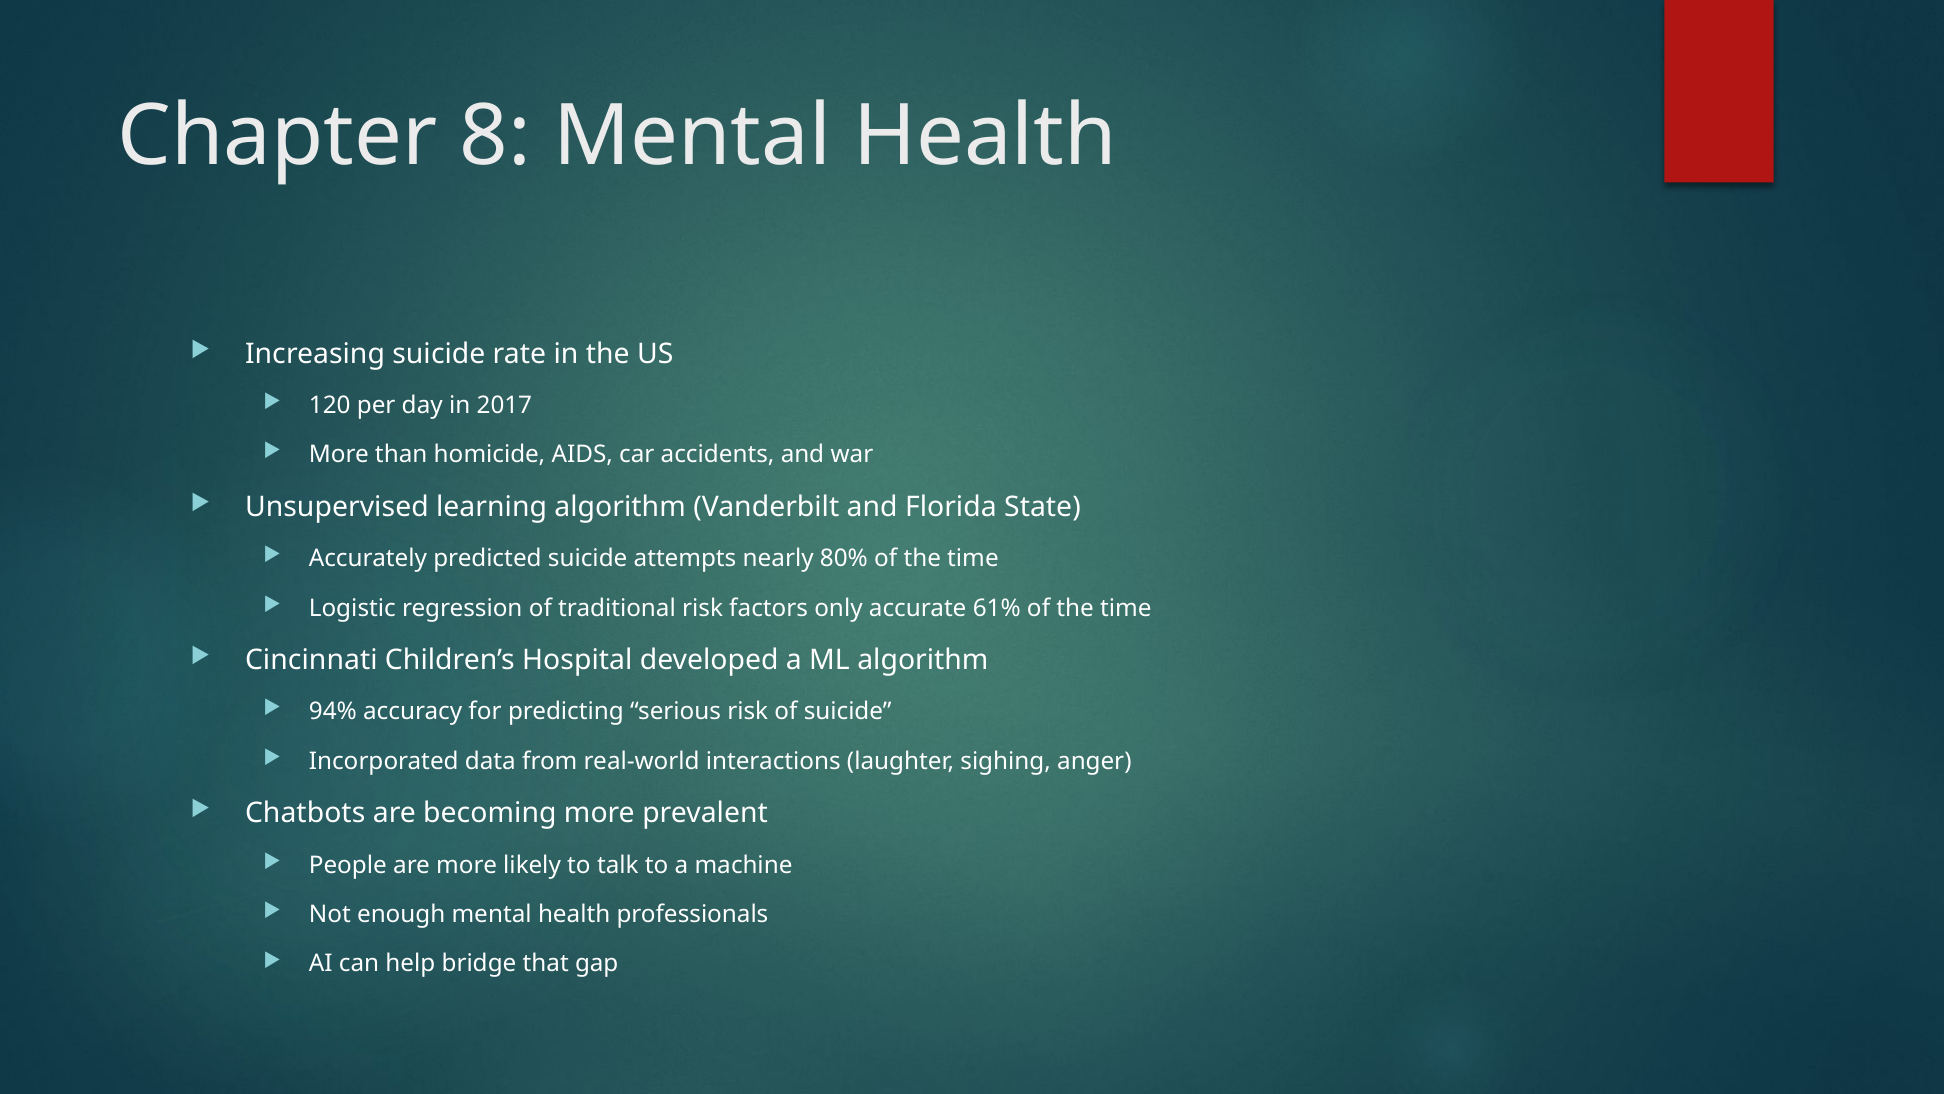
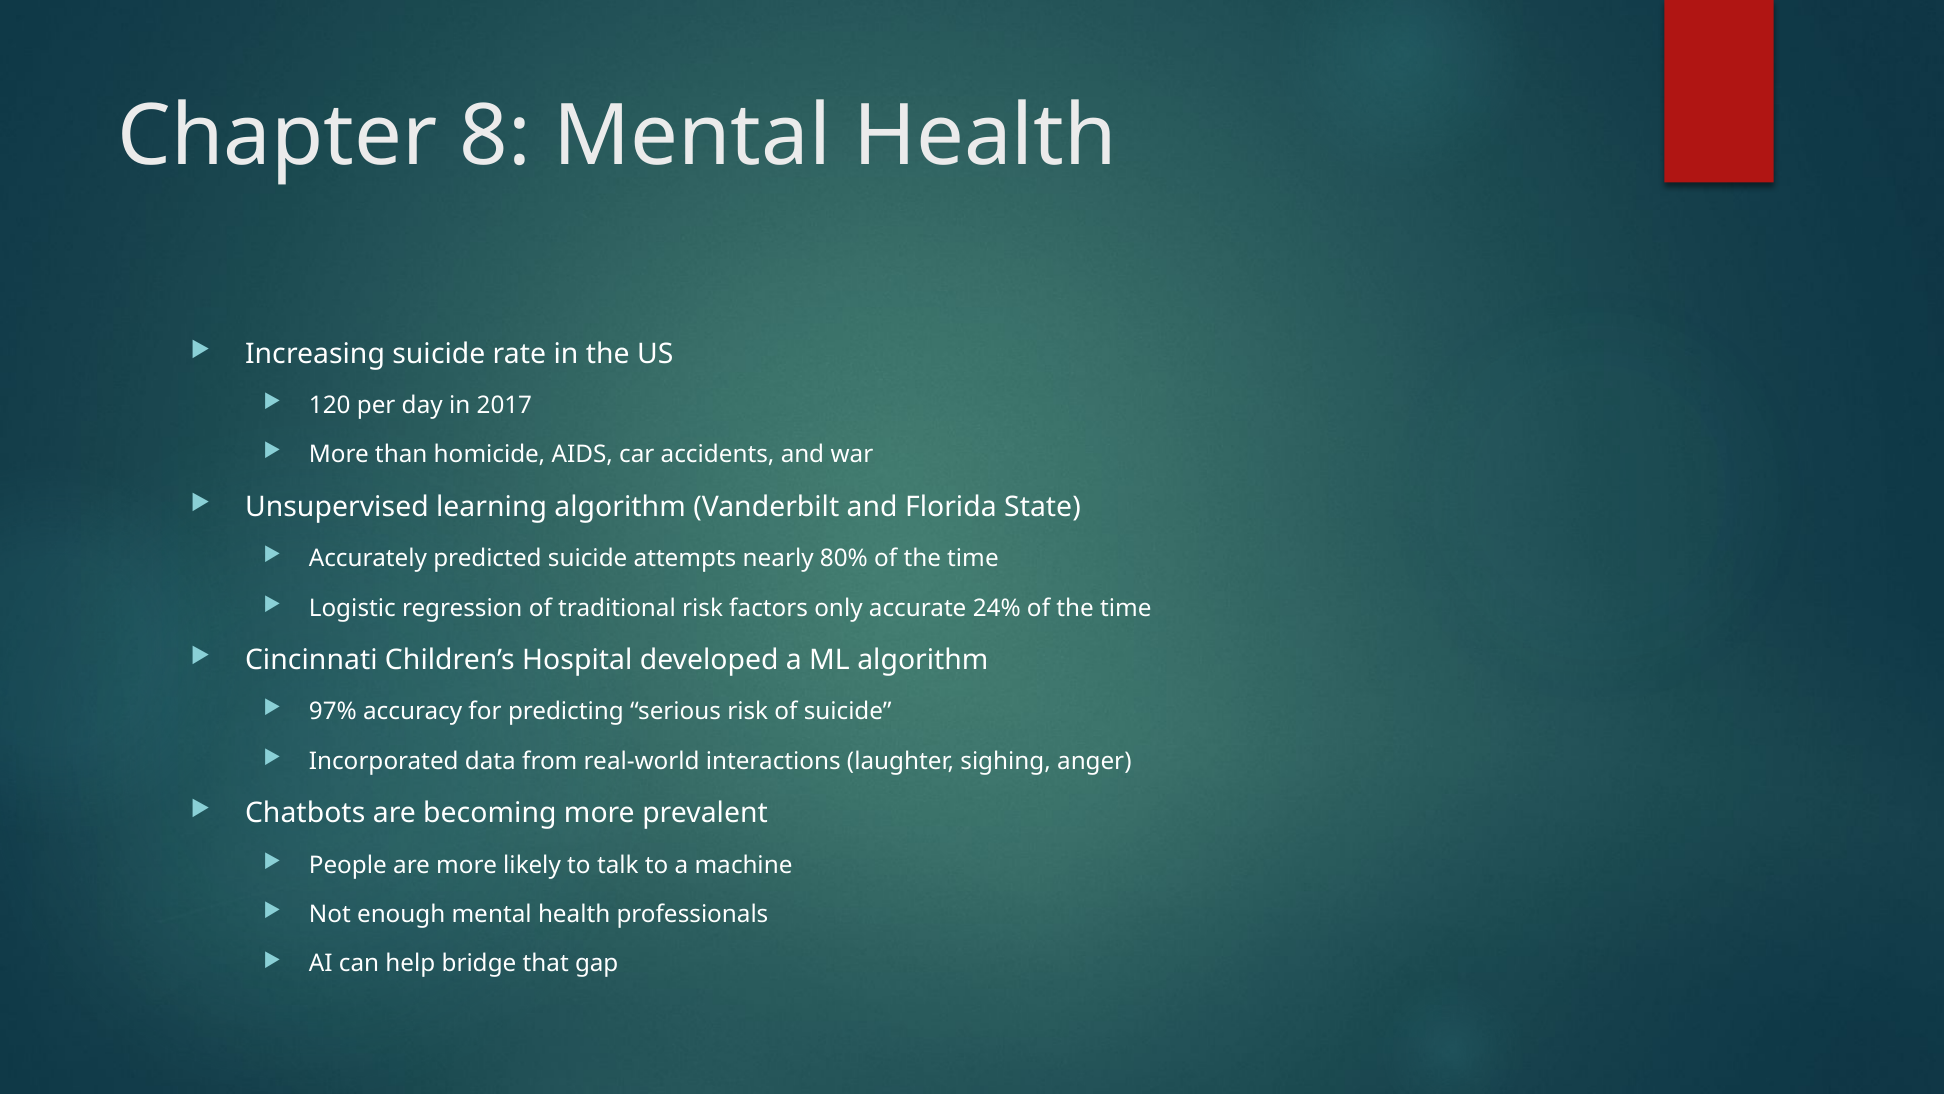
61%: 61% -> 24% (997, 608)
94%: 94% -> 97% (333, 712)
